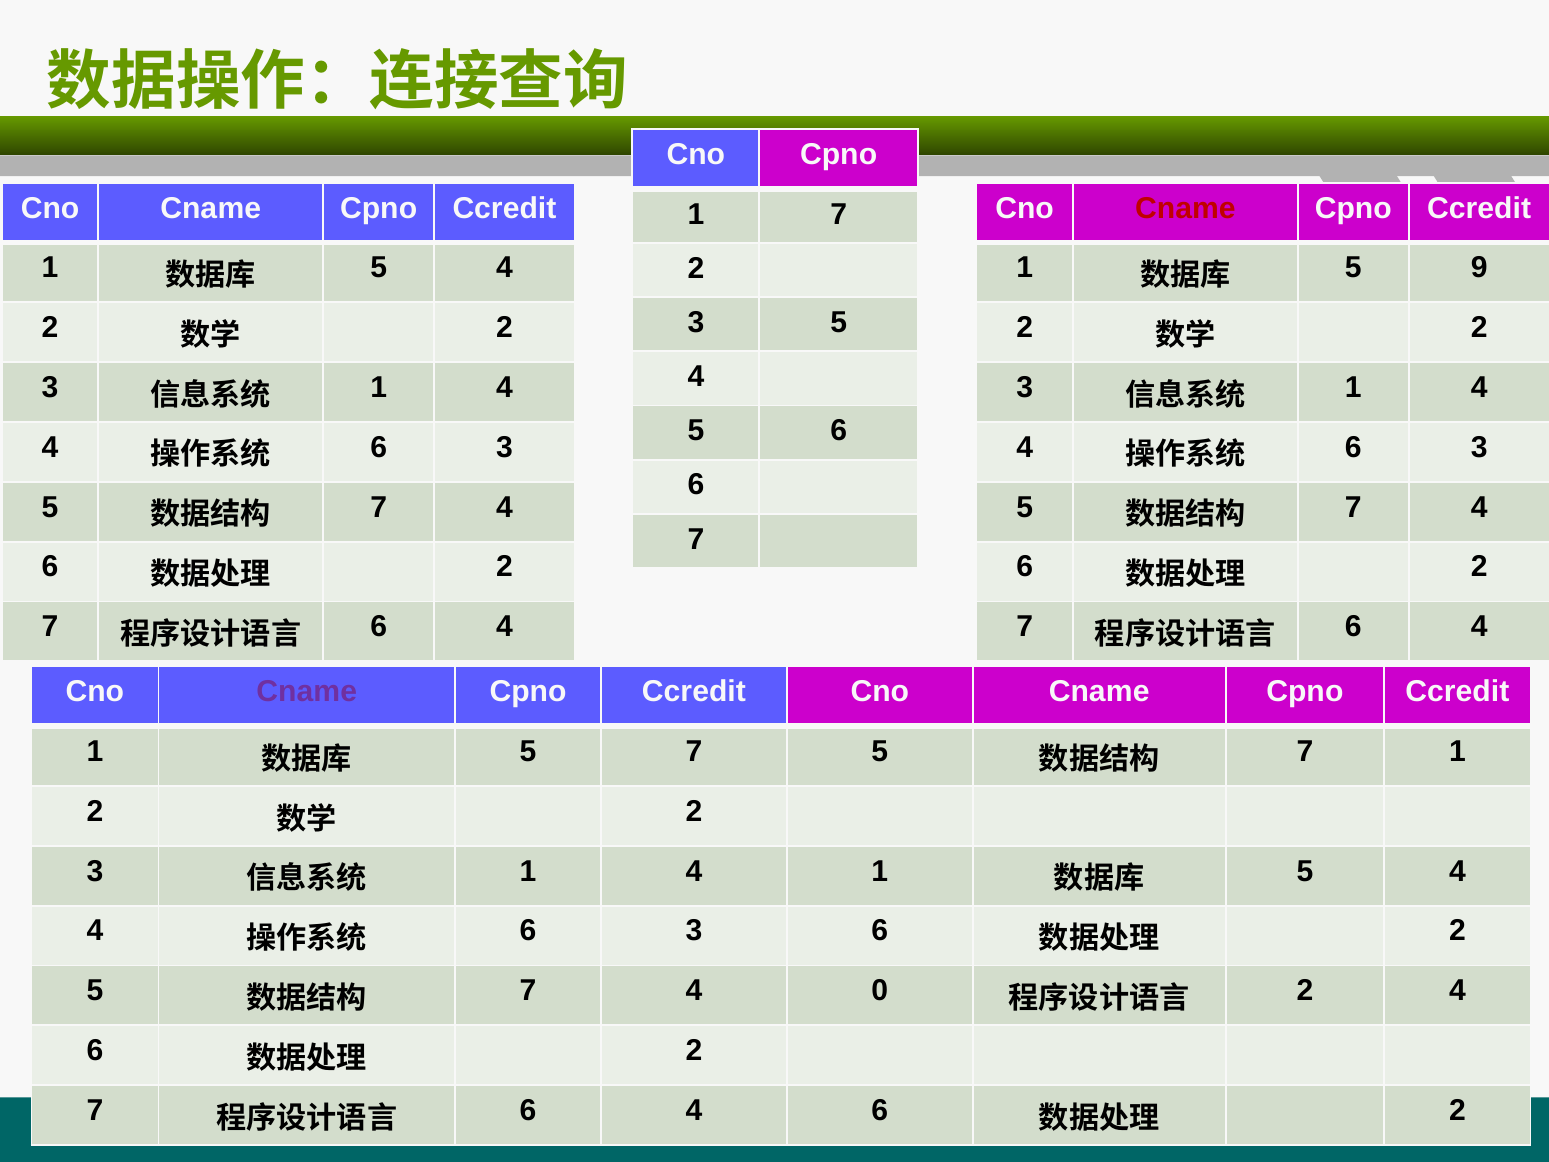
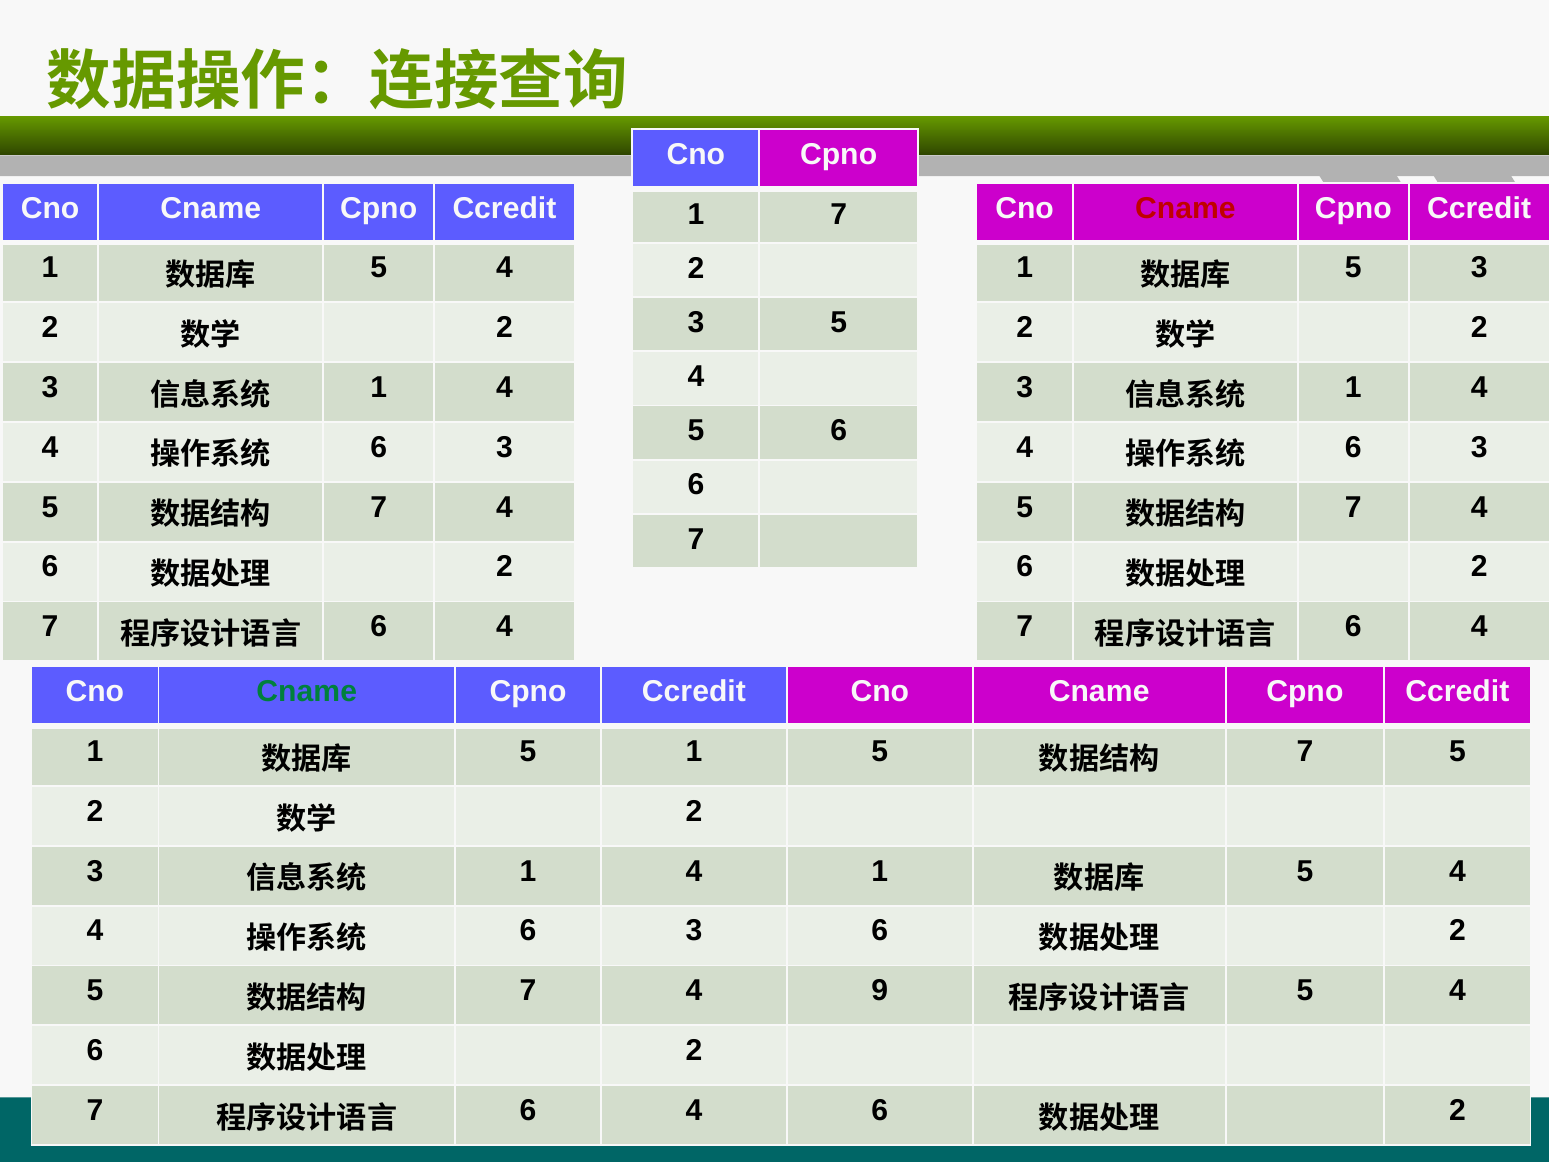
5 9: 9 -> 3 (1479, 268)
Cname colour: purple -> green (307, 692)
5 7: 7 -> 1 (694, 751)
7 1: 1 -> 5 (1457, 751)
0: 0 -> 9 (880, 991)
2: 2 -> 5 (1305, 991)
